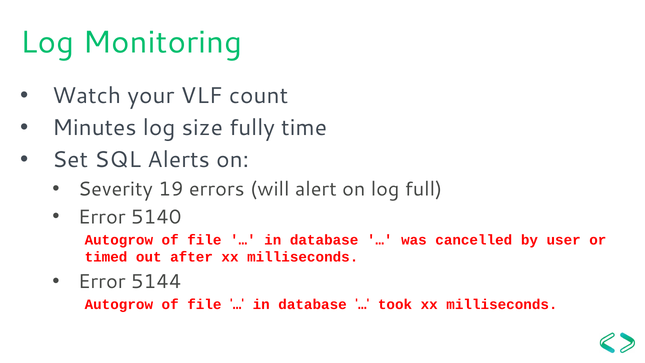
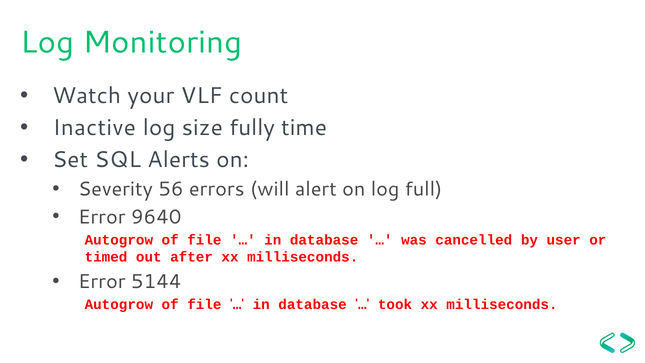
Minutes: Minutes -> Inactive (94, 128)
19: 19 -> 56 (171, 189)
5140: 5140 -> 9640 (156, 217)
